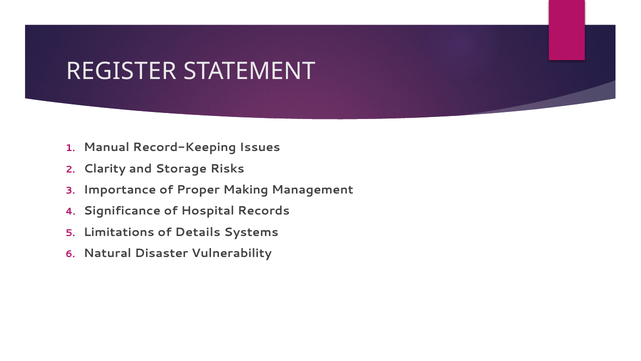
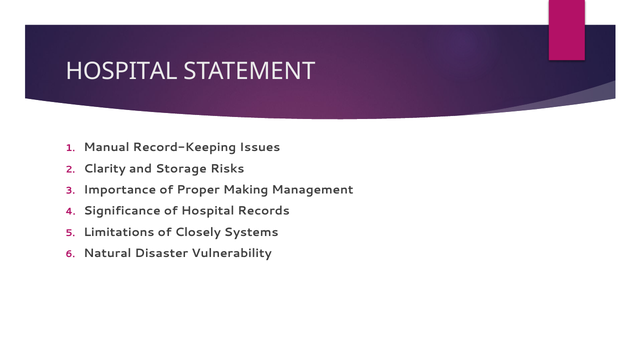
REGISTER: REGISTER -> HOSPITAL (121, 71)
Details: Details -> Closely (198, 232)
